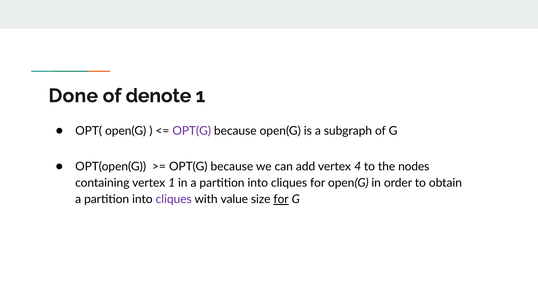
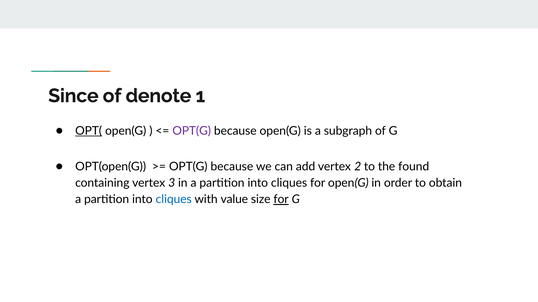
Done: Done -> Since (73, 96)
OPT( underline: none -> present (89, 131)
4: 4 -> 2 (358, 167)
nodes: nodes -> found (414, 167)
vertex 1: 1 -> 3 (172, 183)
cliques colour: purple -> blue (174, 200)
